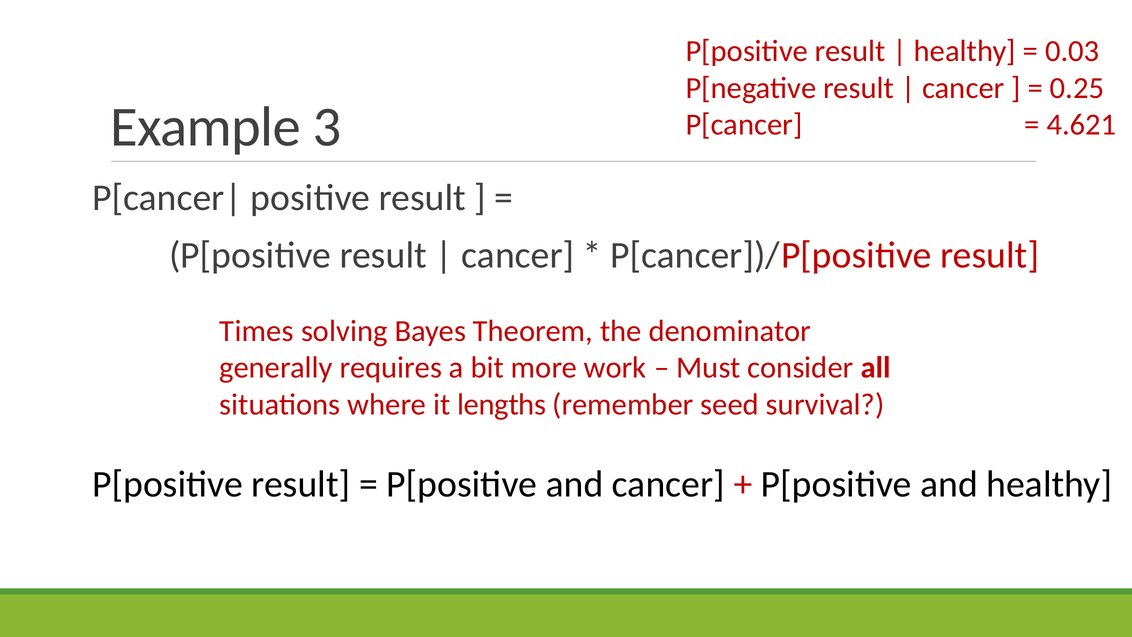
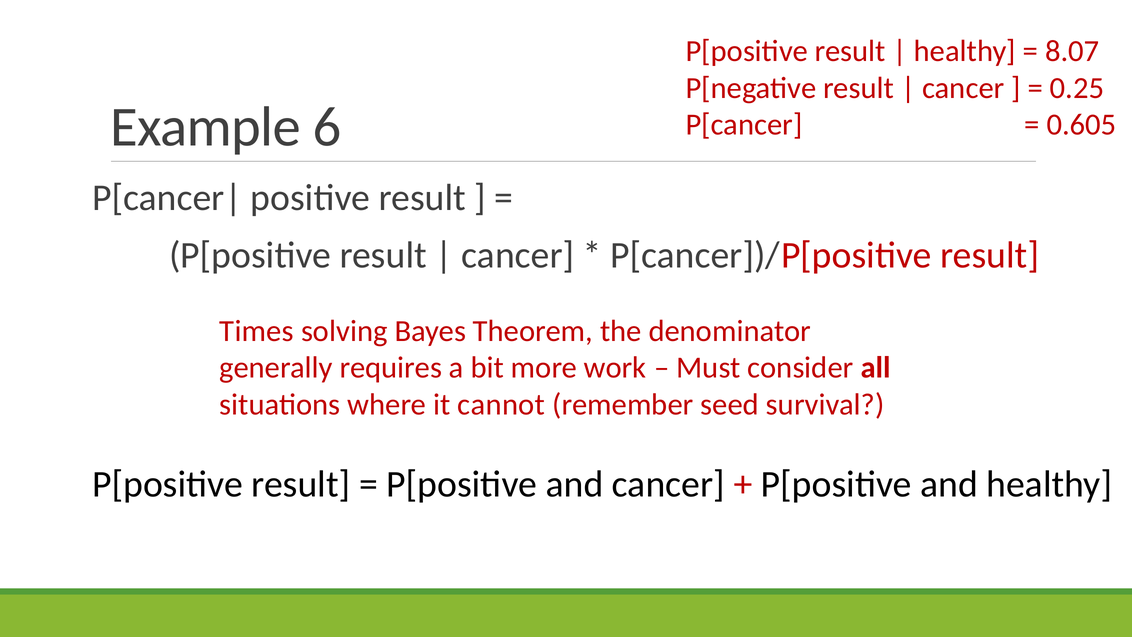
0.03: 0.03 -> 8.07 (1072, 51)
3: 3 -> 6 (327, 127)
4.621: 4.621 -> 0.605 (1081, 125)
lengths: lengths -> cannot (501, 404)
